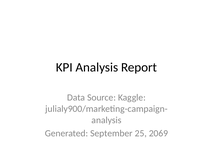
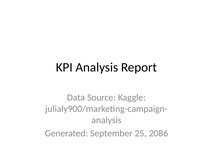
2069: 2069 -> 2086 (158, 134)
